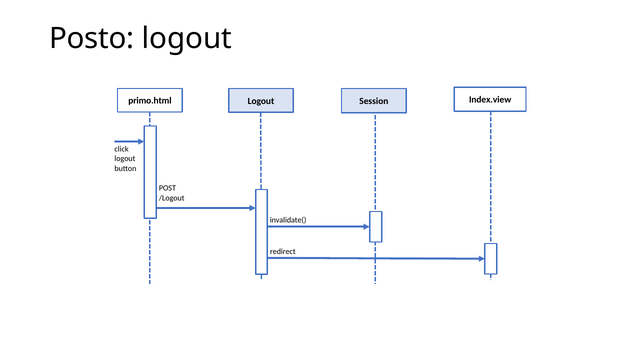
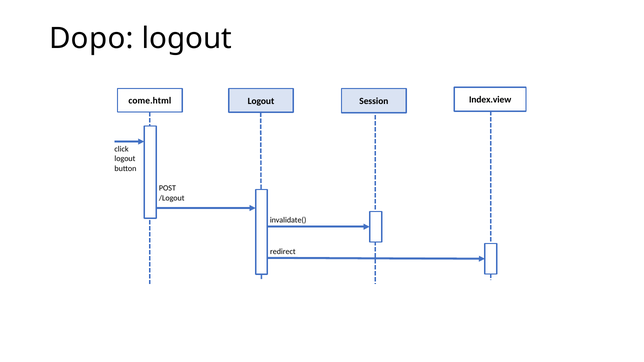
Posto: Posto -> Dopo (91, 38)
primo.html: primo.html -> come.html (150, 101)
